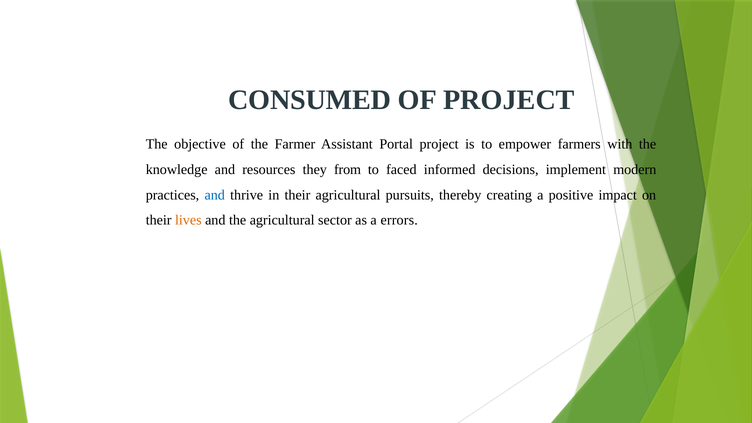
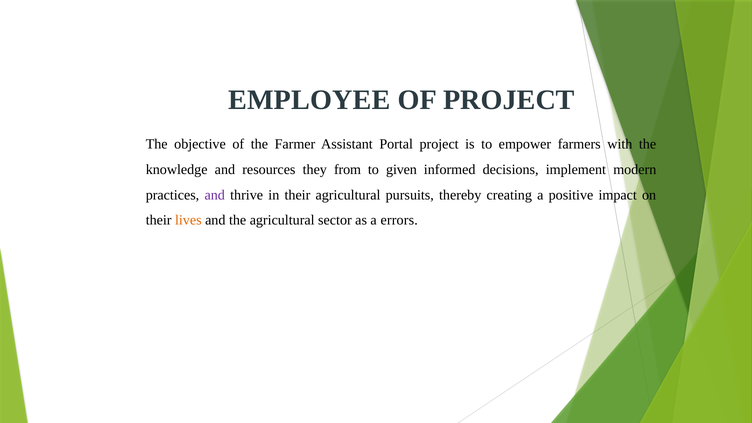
CONSUMED: CONSUMED -> EMPLOYEE (309, 100)
faced: faced -> given (401, 170)
and colour: blue -> purple (215, 195)
